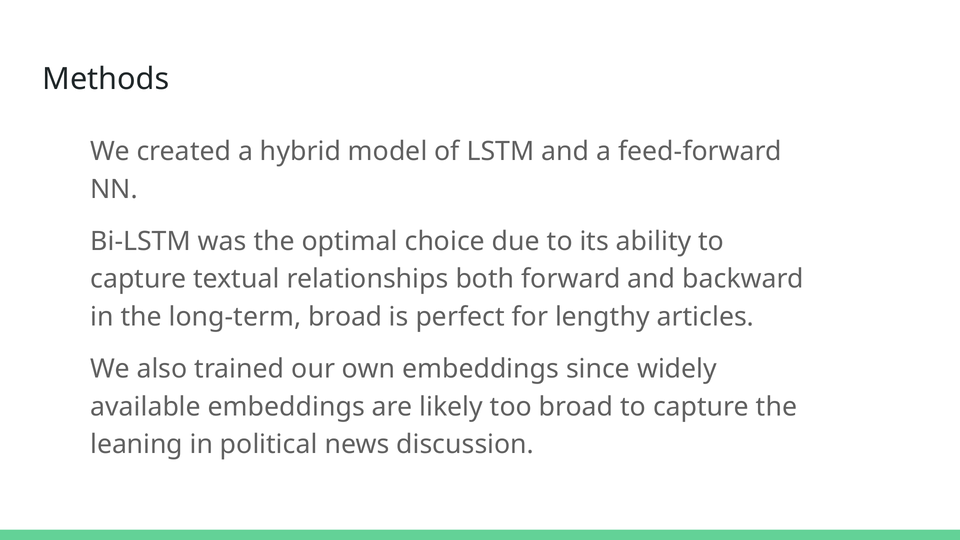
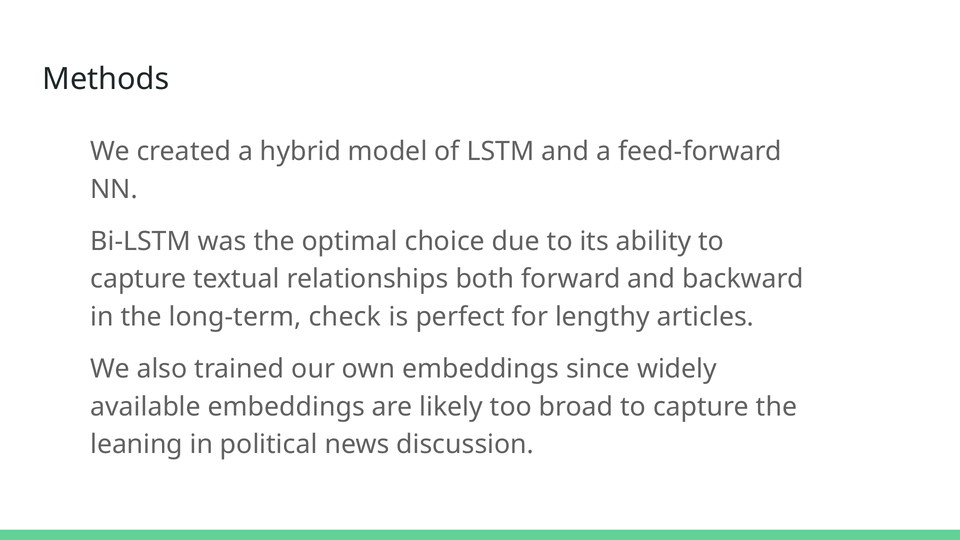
long-term broad: broad -> check (345, 317)
